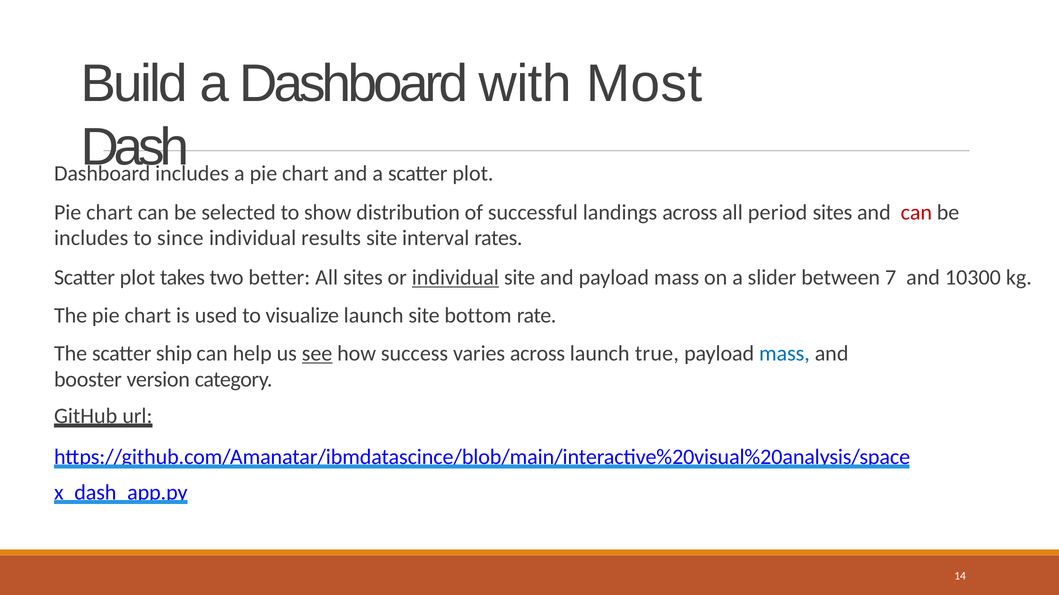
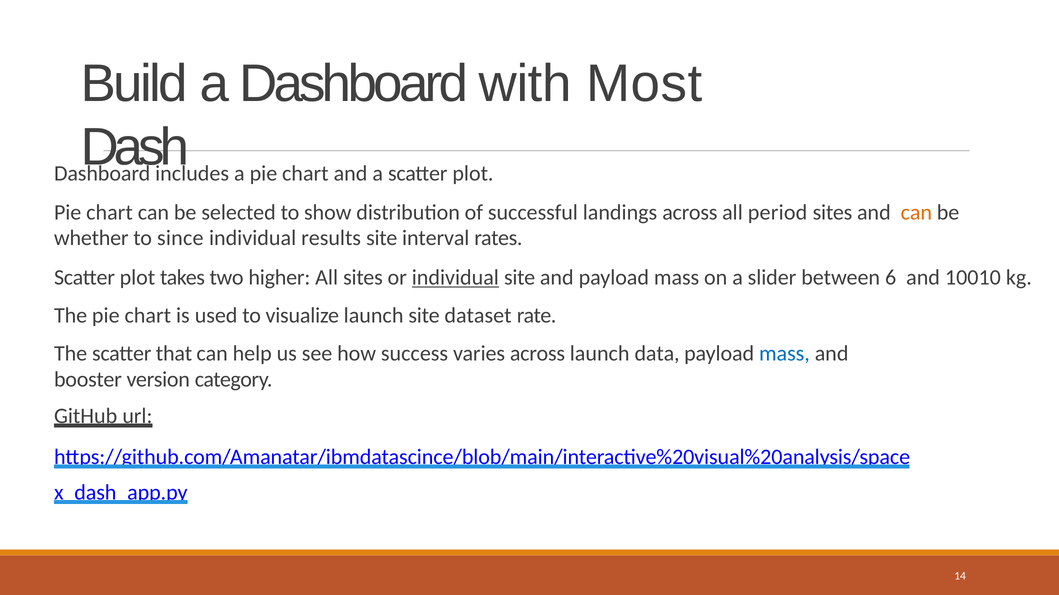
can colour: red -> orange (916, 213)
includes: includes -> whether (91, 238)
better: better -> higher (279, 278)
7: 7 -> 6 (891, 278)
10300: 10300 -> 10010 (973, 278)
bottom: bottom -> dataset (478, 316)
ship: ship -> that (174, 354)
see underline: present -> none (317, 354)
true: true -> data (657, 354)
